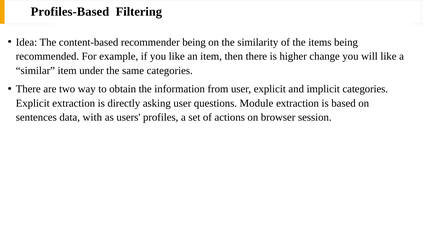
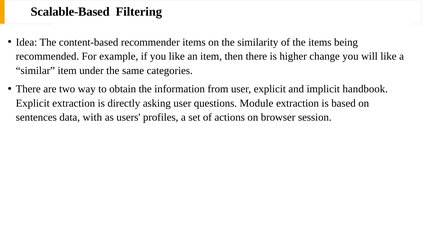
Profiles-Based: Profiles-Based -> Scalable-Based (70, 12)
recommender being: being -> items (194, 42)
implicit categories: categories -> handbook (365, 89)
